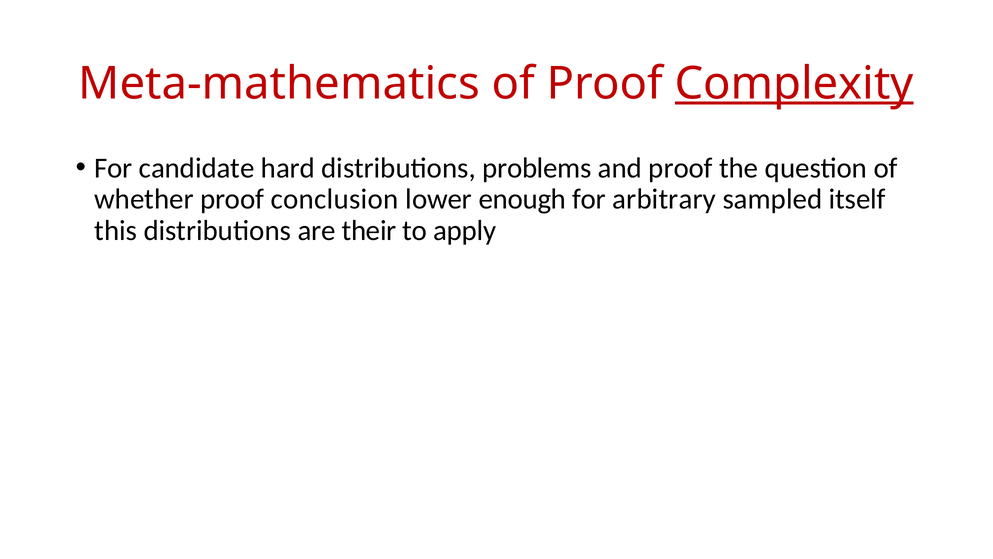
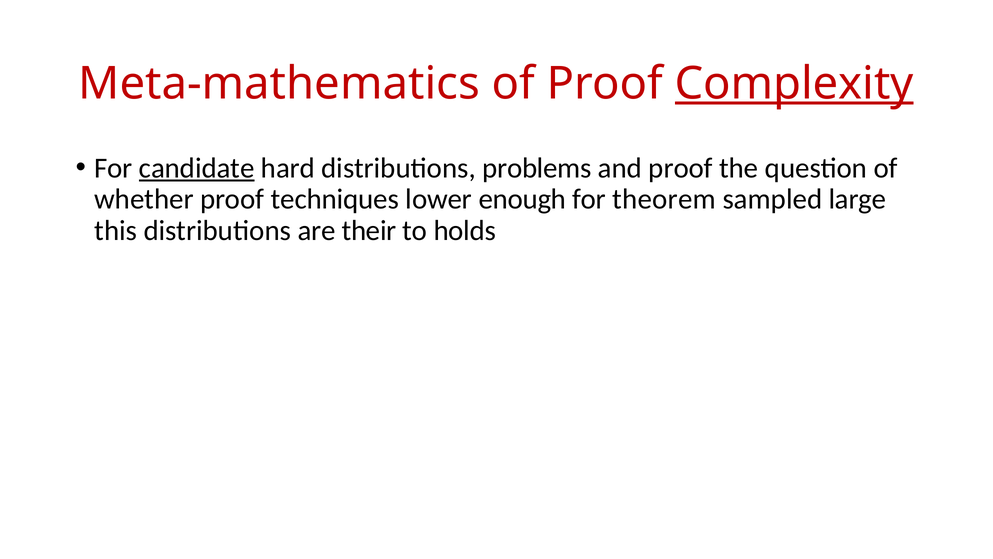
candidate underline: none -> present (197, 168)
conclusion: conclusion -> techniques (335, 199)
arbitrary: arbitrary -> theorem (664, 199)
itself: itself -> large (857, 199)
apply: apply -> holds (465, 230)
